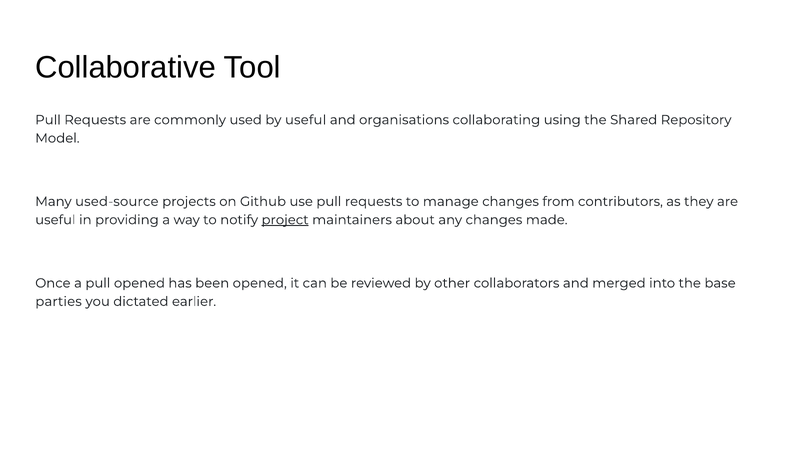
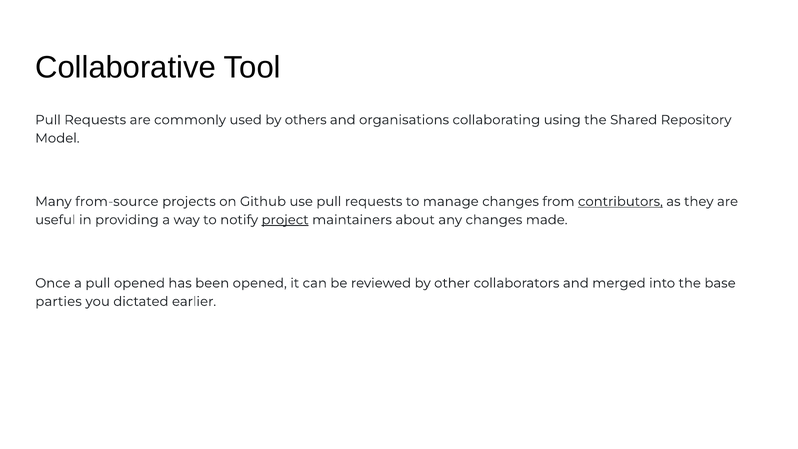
by useful: useful -> others (306, 120)
used-source: used-source -> from-source (117, 201)
contributors underline: none -> present (620, 201)
